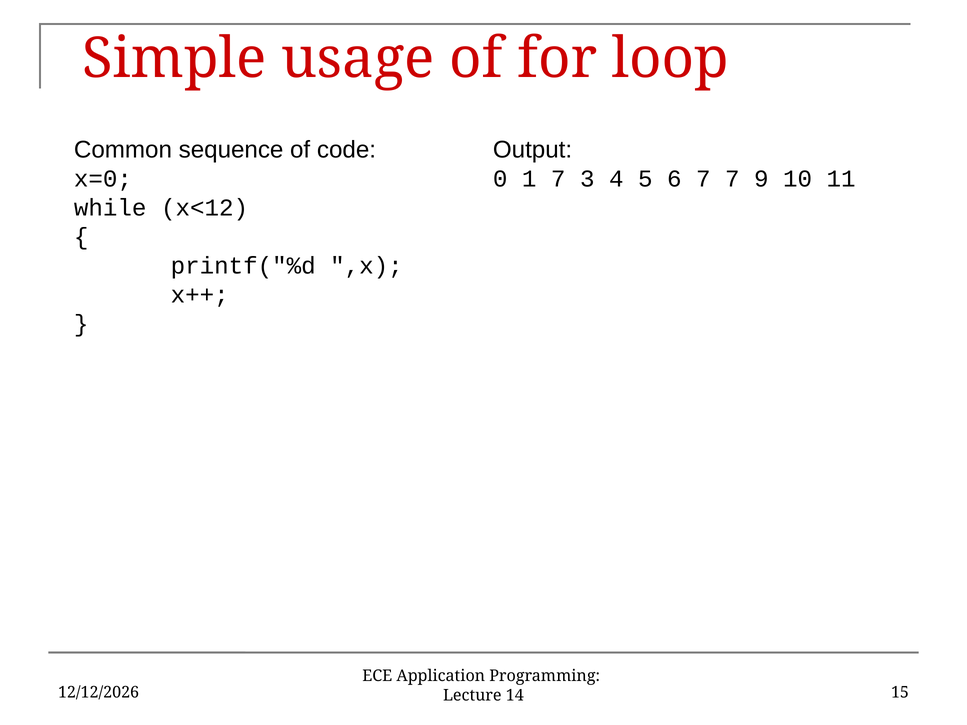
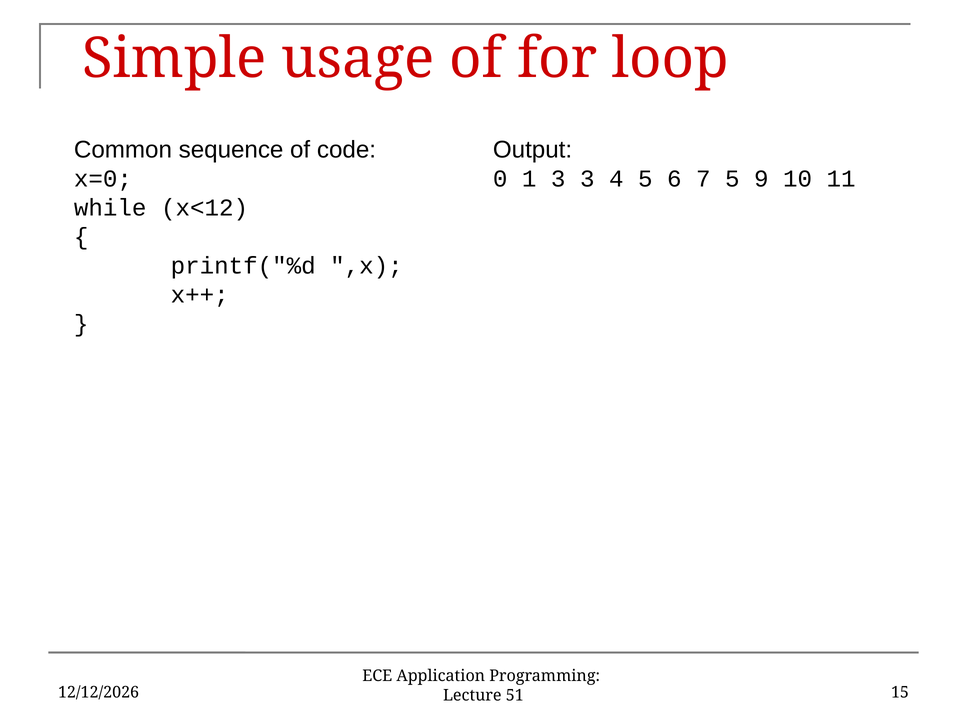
1 7: 7 -> 3 (558, 179)
7 7: 7 -> 5 (732, 179)
14: 14 -> 51 (515, 696)
